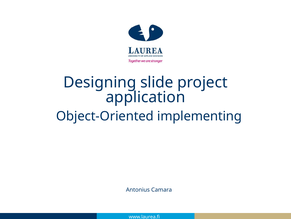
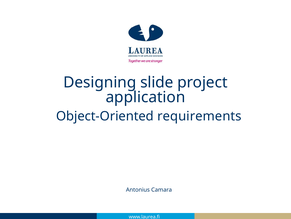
implementing: implementing -> requirements (199, 116)
